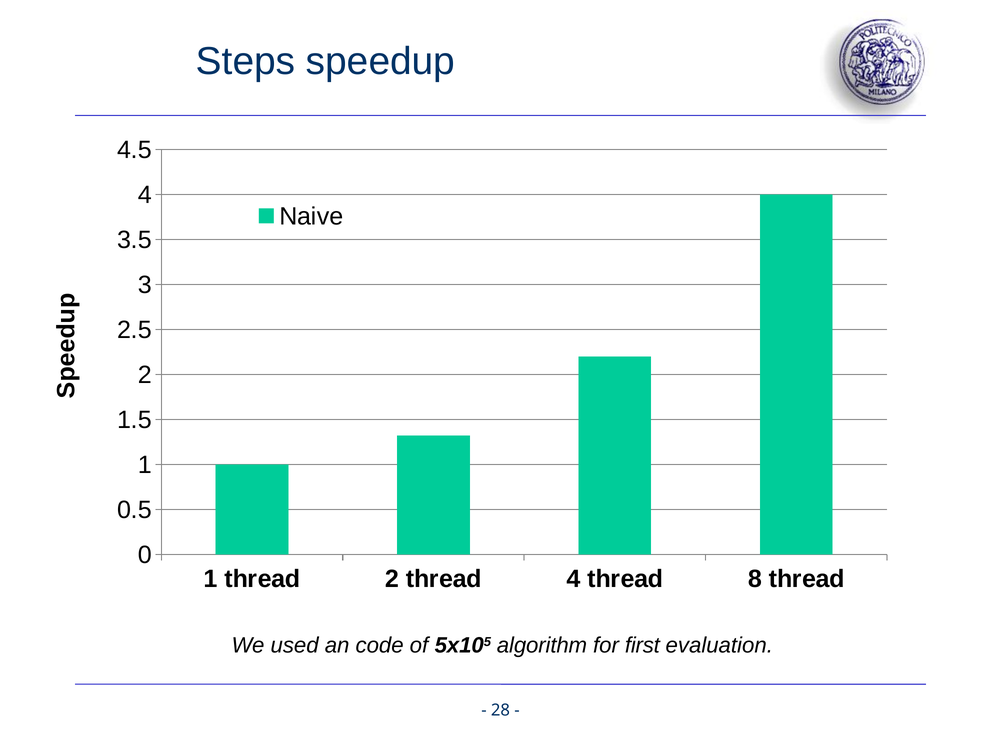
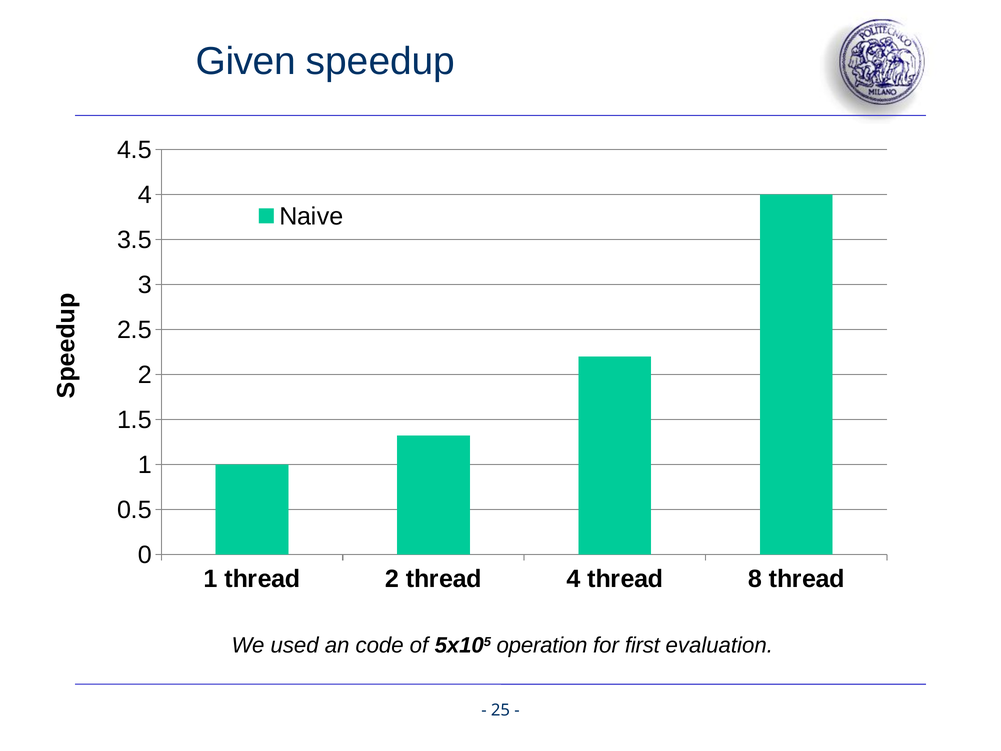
Steps: Steps -> Given (246, 61)
algorithm: algorithm -> operation (542, 645)
28: 28 -> 25 (500, 710)
